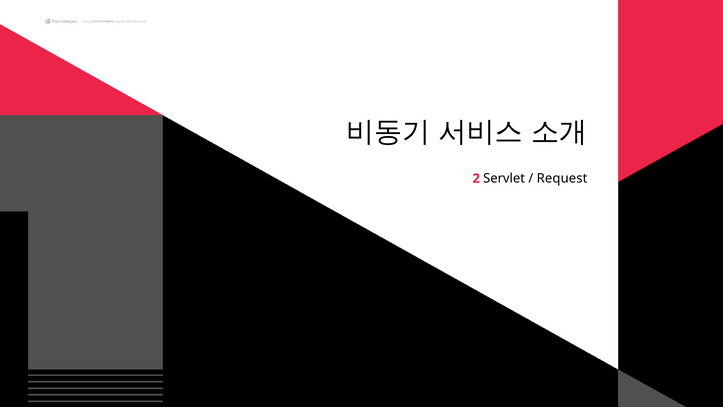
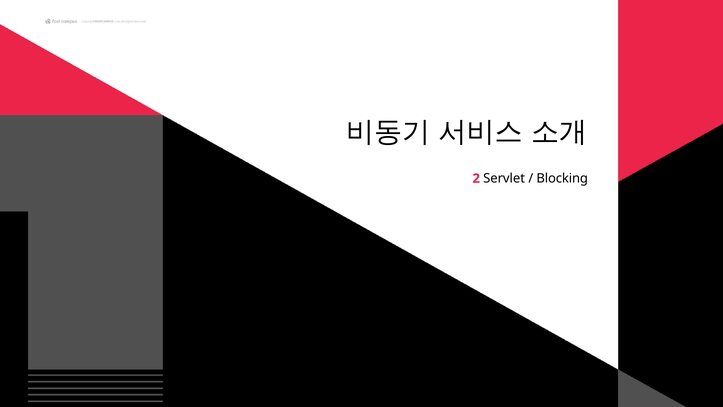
Request: Request -> Blocking (562, 178)
